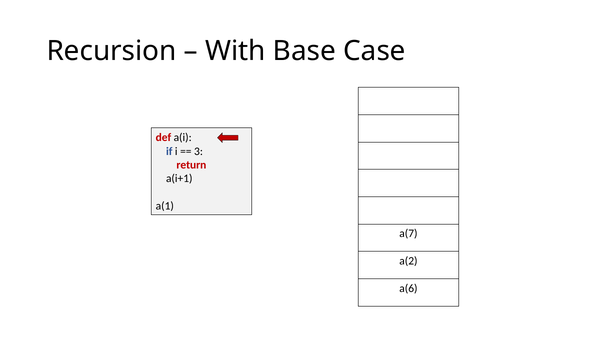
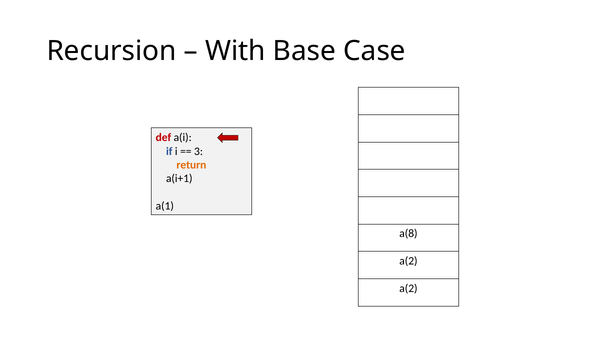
return colour: red -> orange (191, 165)
a(7: a(7 -> a(8 (408, 234)
a(6: a(6 -> a(2 (408, 288)
